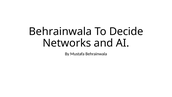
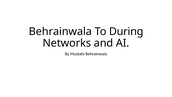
Decide: Decide -> During (126, 31)
